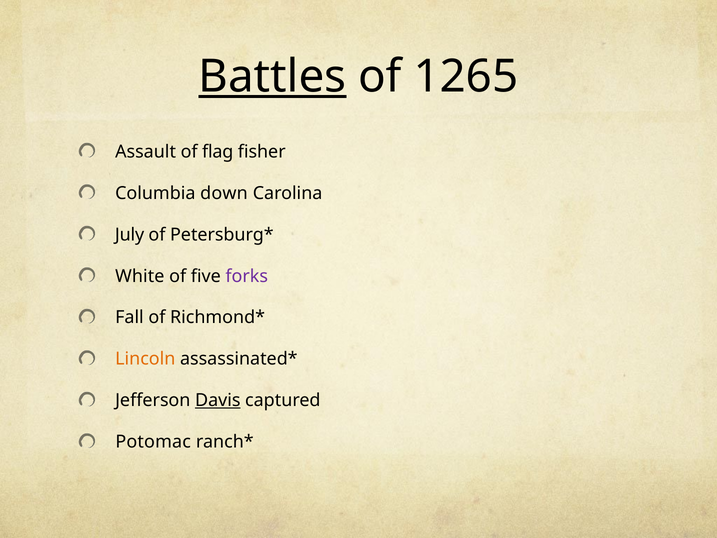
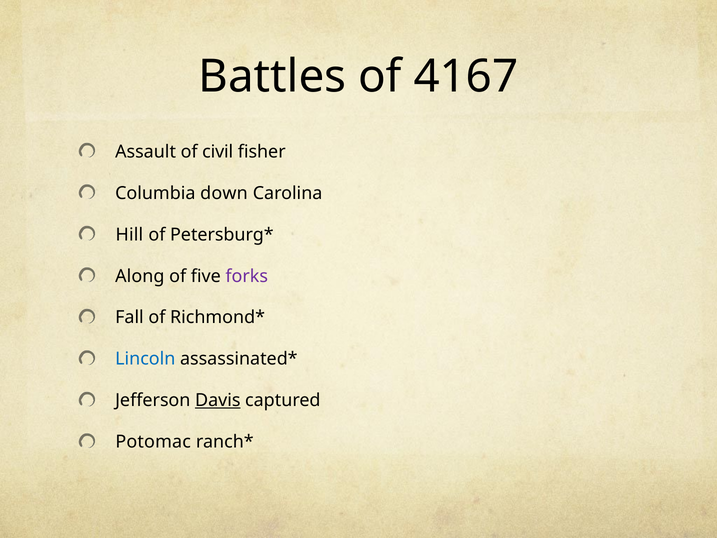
Battles underline: present -> none (272, 77)
1265: 1265 -> 4167 (466, 77)
flag: flag -> civil (218, 152)
July: July -> Hill (129, 235)
White: White -> Along (140, 276)
Lincoln colour: orange -> blue (145, 359)
